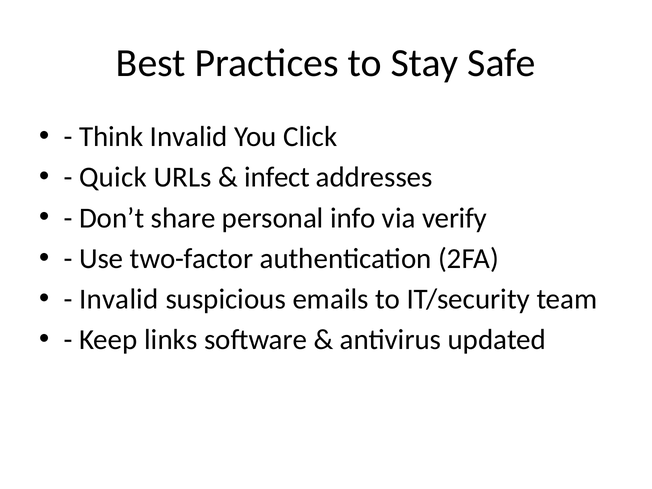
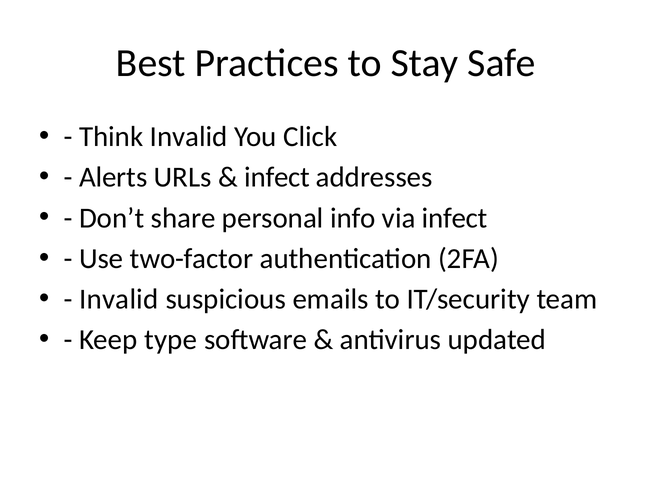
Quick: Quick -> Alerts (113, 177)
via verify: verify -> infect (455, 218)
links: links -> type (171, 340)
